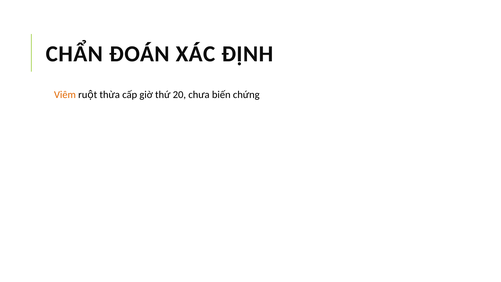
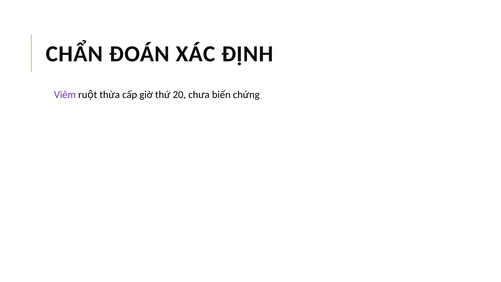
Viêm colour: orange -> purple (65, 95)
